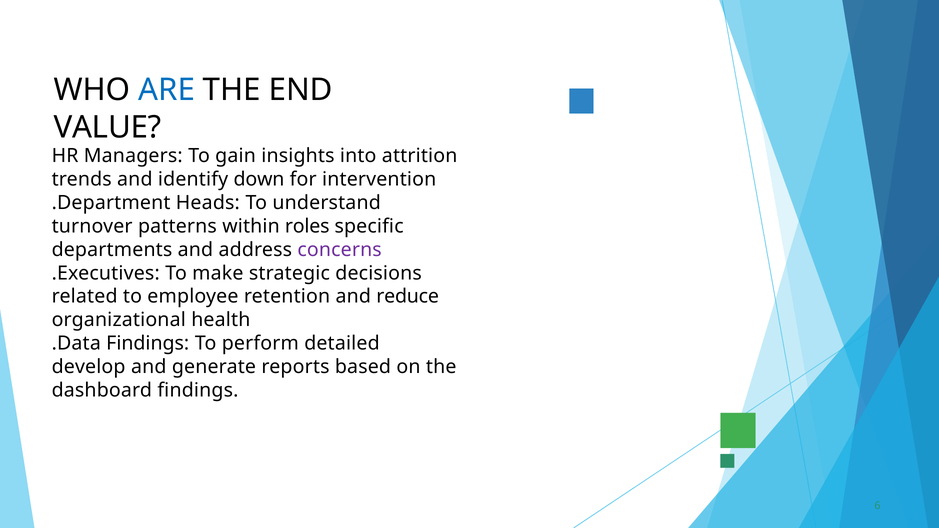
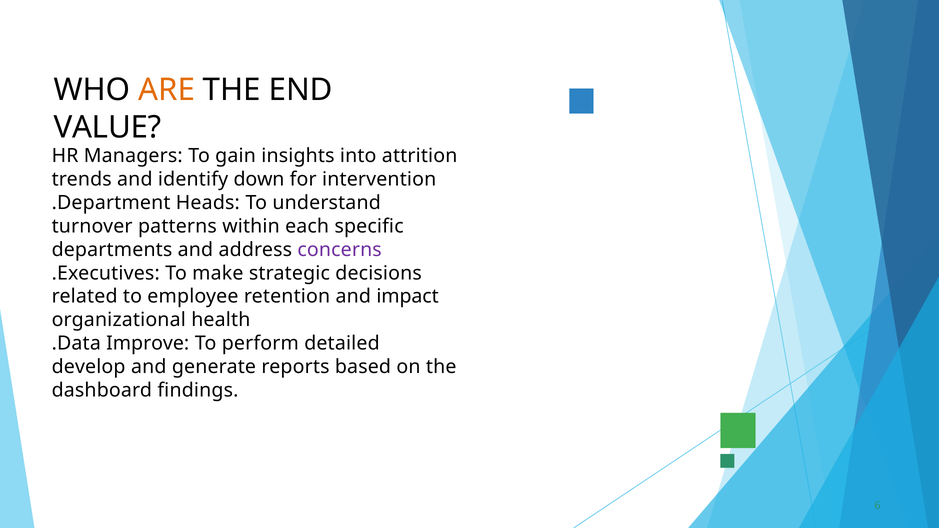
ARE colour: blue -> orange (167, 90)
roles: roles -> each (307, 226)
reduce: reduce -> impact (408, 297)
.Data Findings: Findings -> Improve (148, 344)
